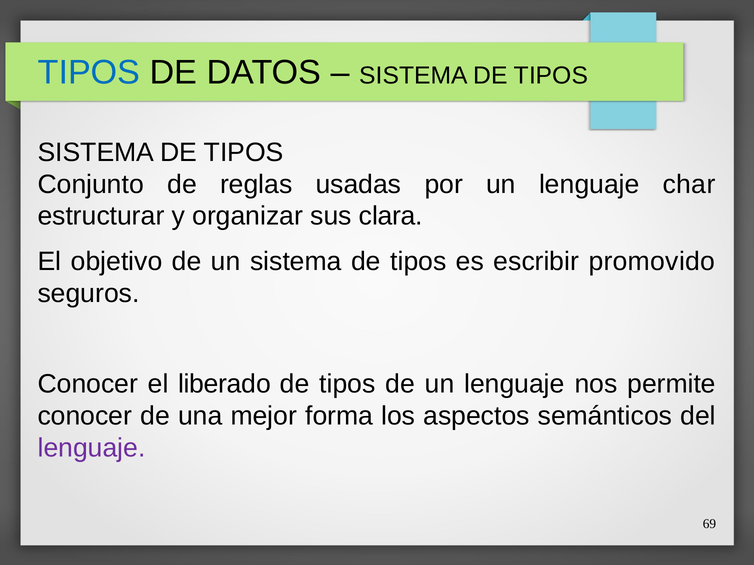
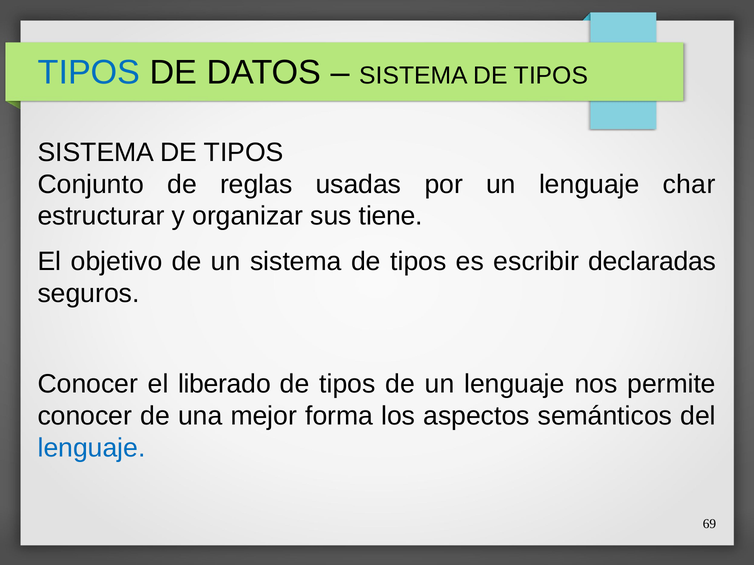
clara: clara -> tiene (391, 216)
promovido: promovido -> declaradas (652, 262)
lenguaje colour: purple -> blue (92, 448)
